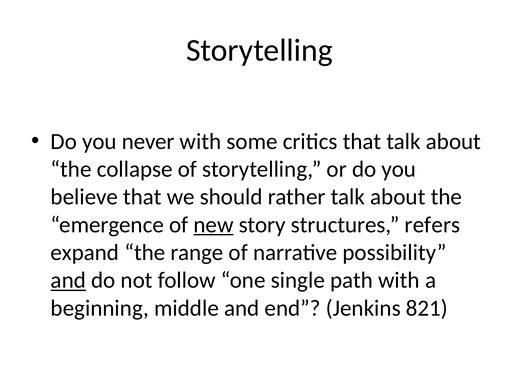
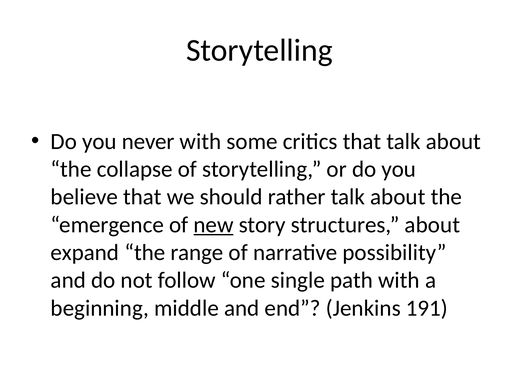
structures refers: refers -> about (432, 224)
and underline: present -> none (68, 280)
821: 821 -> 191 (427, 307)
